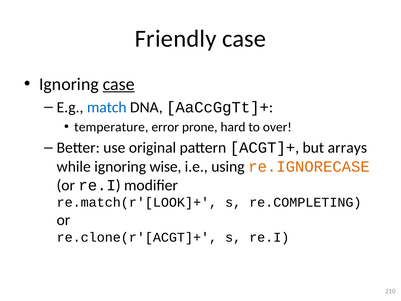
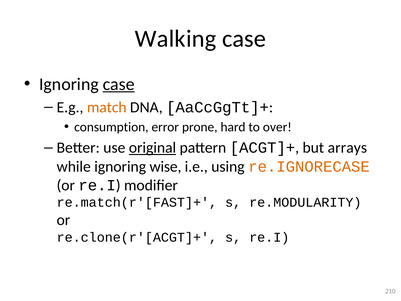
Friendly: Friendly -> Walking (176, 39)
match colour: blue -> orange (107, 107)
temperature: temperature -> consumption (111, 127)
original underline: none -> present (152, 148)
re.match(r'[LOOK]+: re.match(r'[LOOK]+ -> re.match(r'[FAST]+ (137, 202)
re.COMPLETING: re.COMPLETING -> re.MODULARITY (305, 202)
